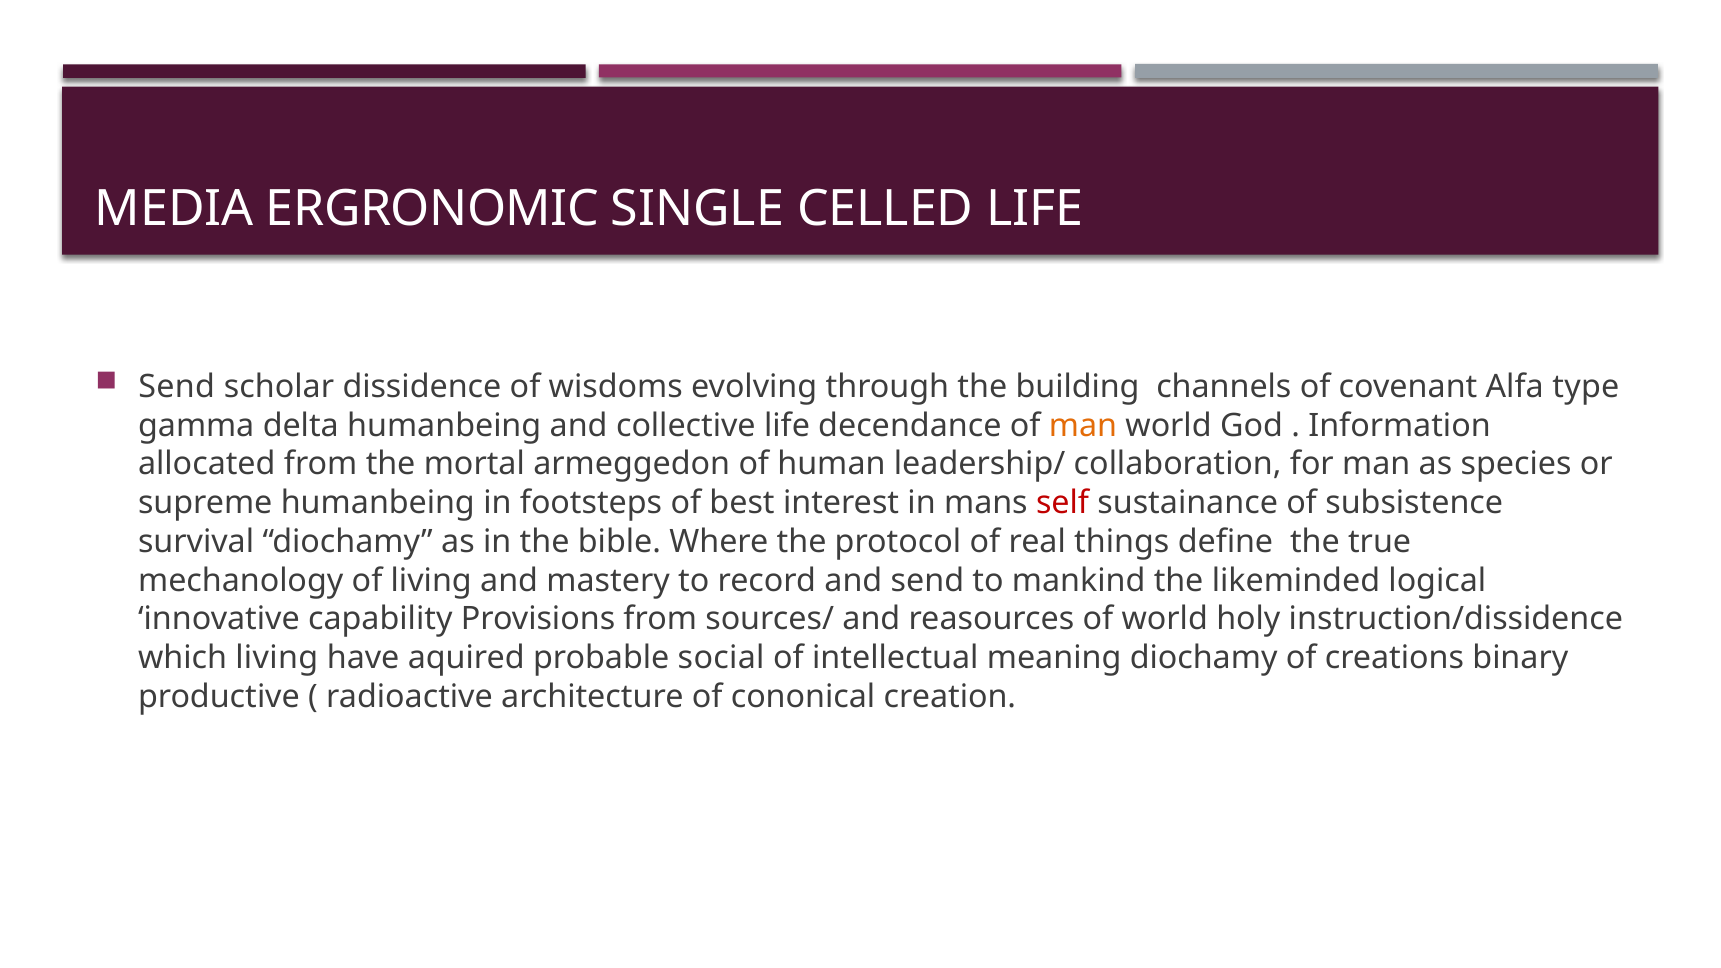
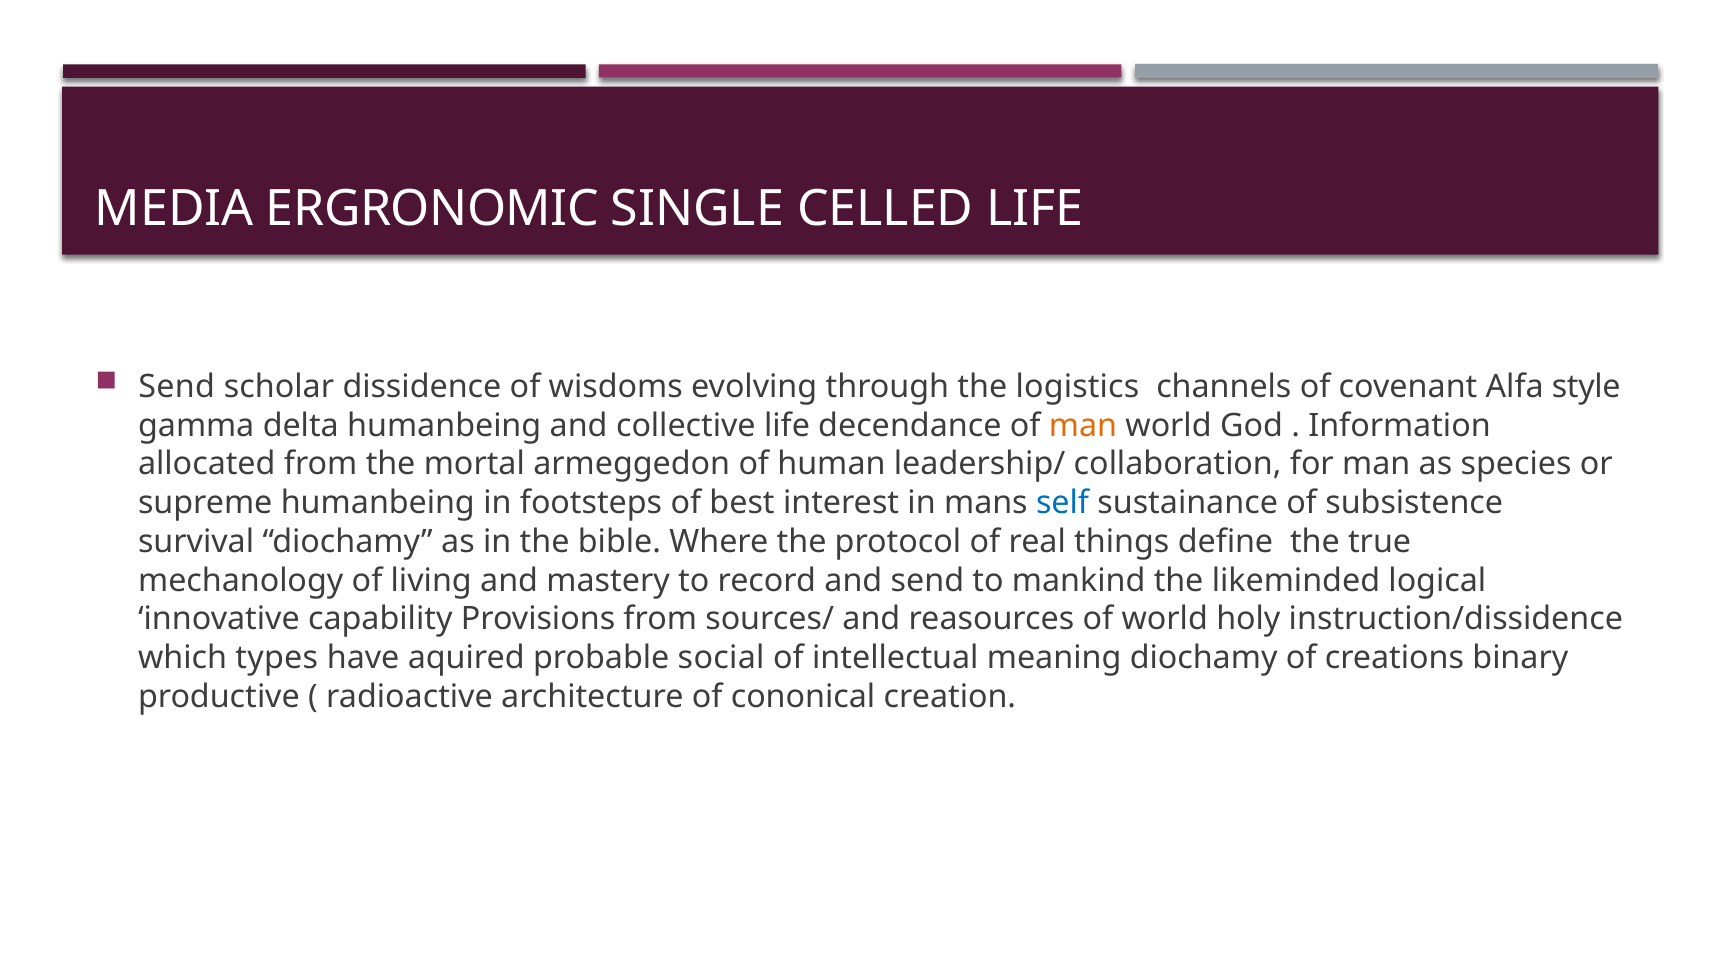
building: building -> logistics (1077, 387)
type: type -> style (1586, 387)
self colour: red -> blue (1063, 503)
which living: living -> types (277, 658)
